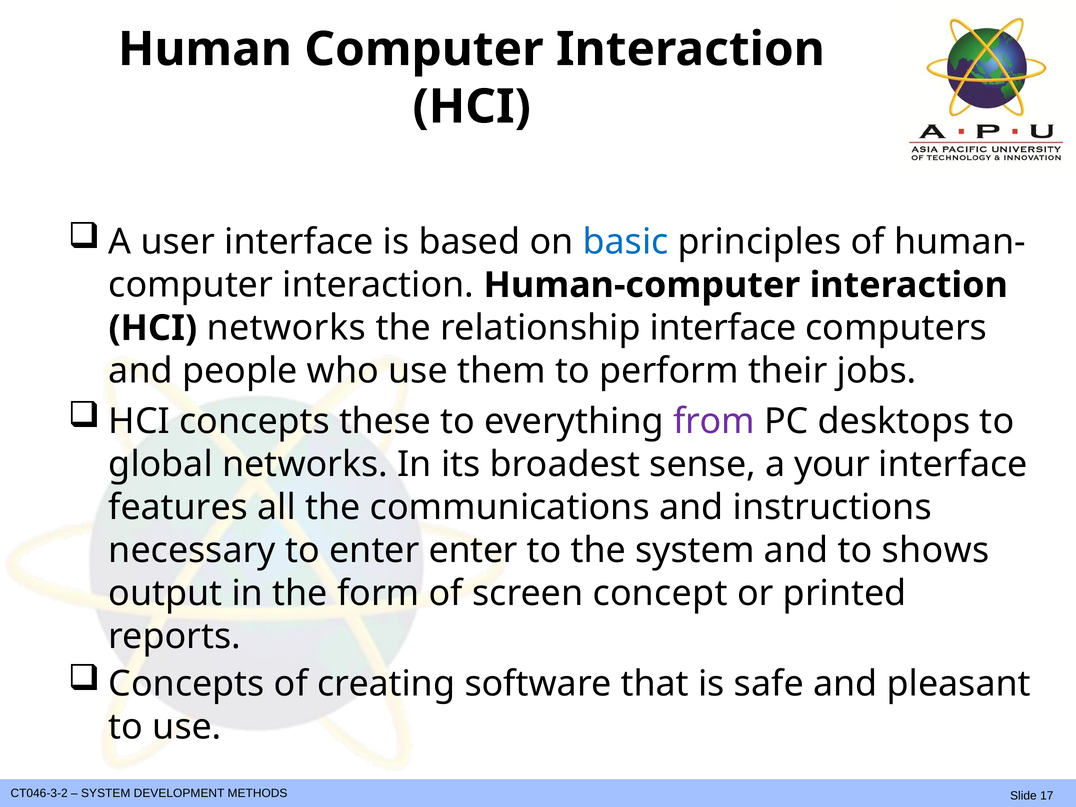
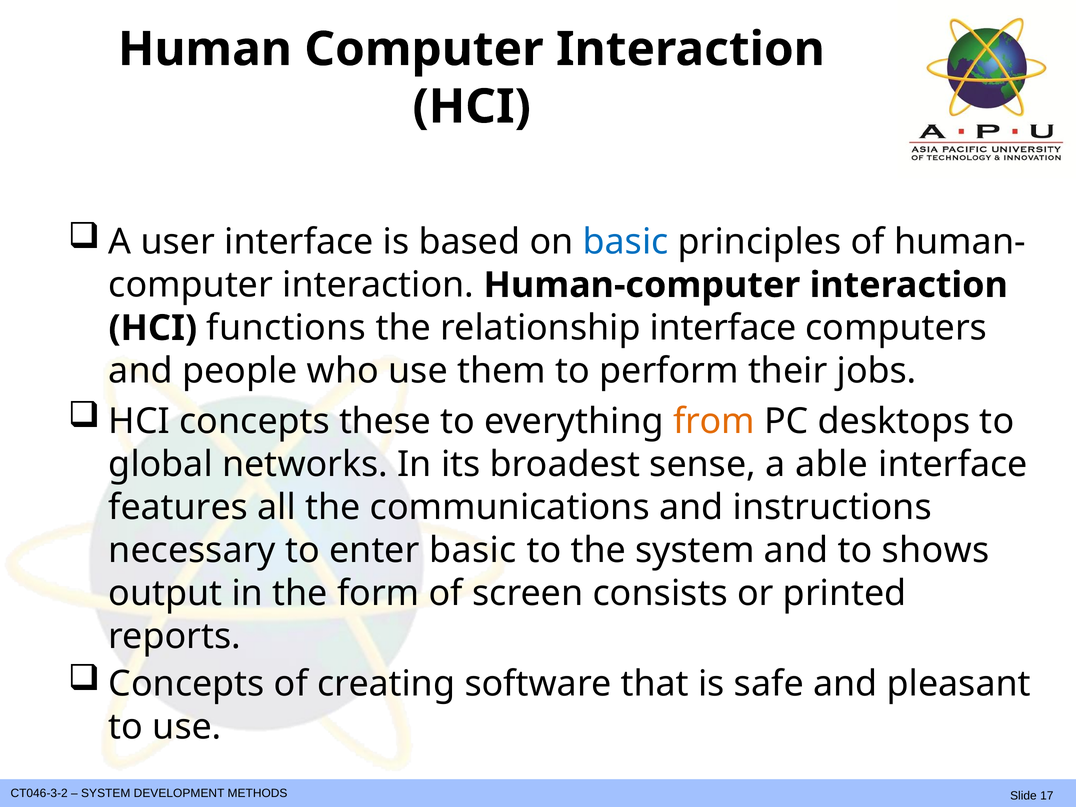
HCI networks: networks -> functions (286, 328)
from colour: purple -> orange (714, 421)
your: your -> able (832, 464)
enter enter: enter -> basic (473, 550)
concept: concept -> consists (660, 594)
